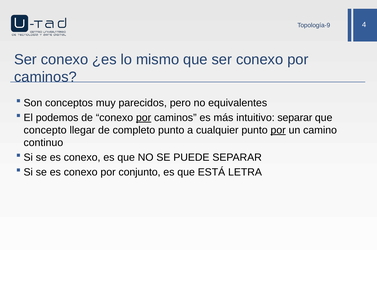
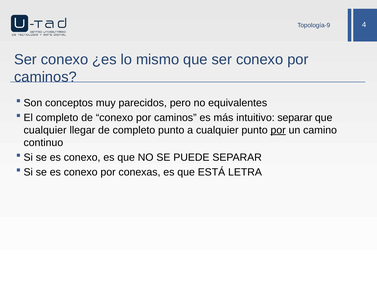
El podemos: podemos -> completo (57, 117)
por underline: present -> none (144, 117)
concepto: concepto -> cualquier (45, 130)
conjunto: conjunto -> conexas (139, 172)
